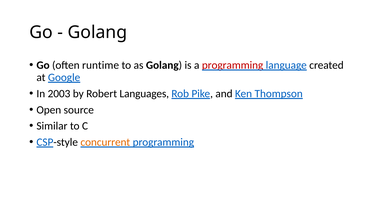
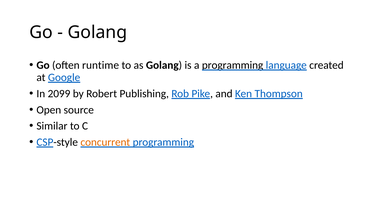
programming colour: red -> black (233, 65)
2003: 2003 -> 2099 (59, 94)
Languages: Languages -> Publishing (144, 94)
